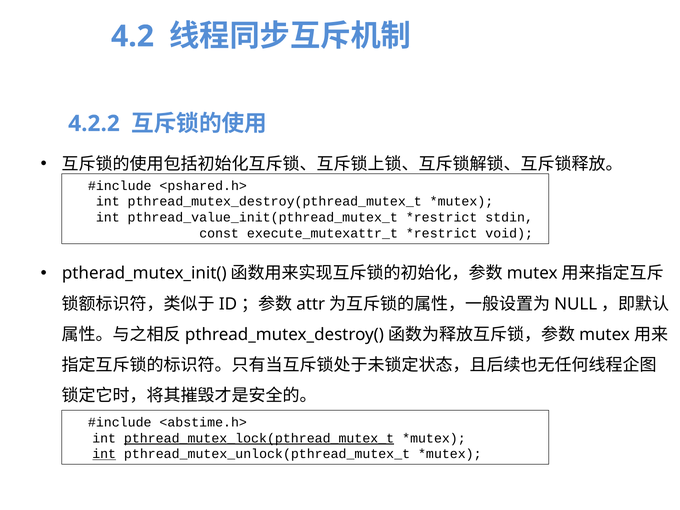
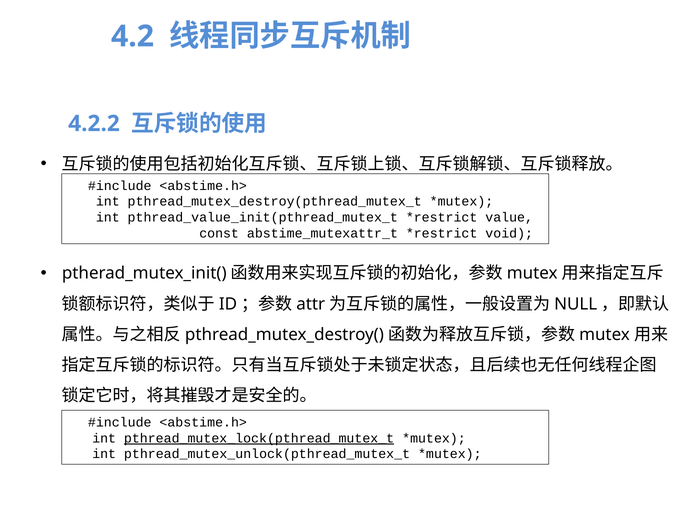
<pshared.h>: <pshared.h> -> <abstime.h> (203, 186)
stdin: stdin -> value (509, 217)
execute_mutexattr_t: execute_mutexattr_t -> abstime_mutexattr_t (322, 233)
int underline: present -> none (104, 454)
